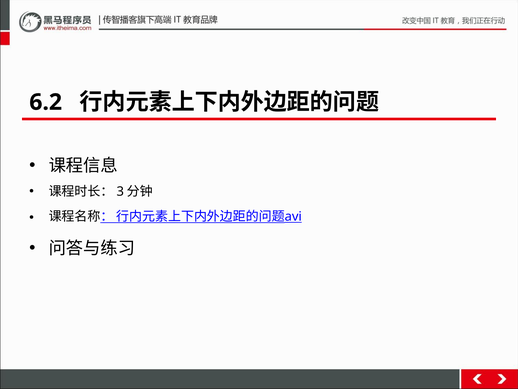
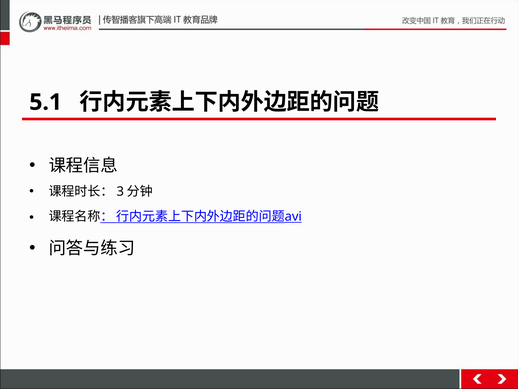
6.2: 6.2 -> 5.1 (46, 102)
